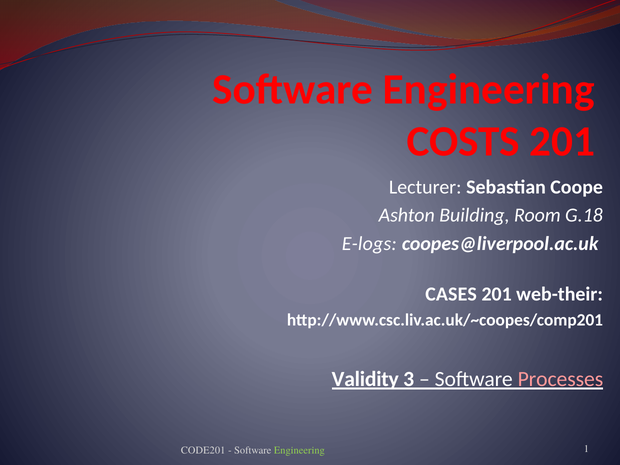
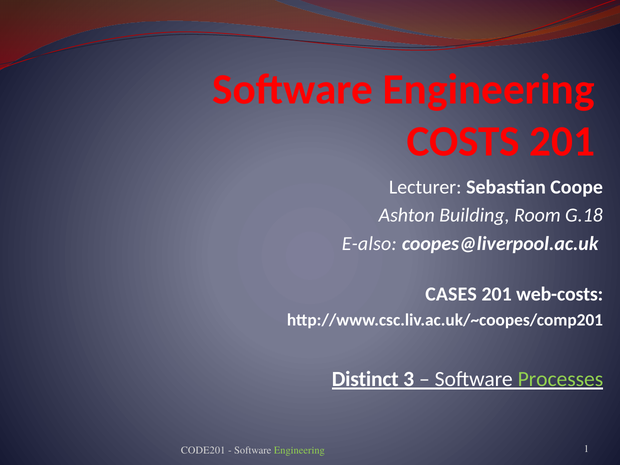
E-logs: E-logs -> E-also (369, 244)
web-their: web-their -> web-costs (560, 294)
Validity: Validity -> Distinct (365, 380)
Processes colour: pink -> light green (560, 380)
